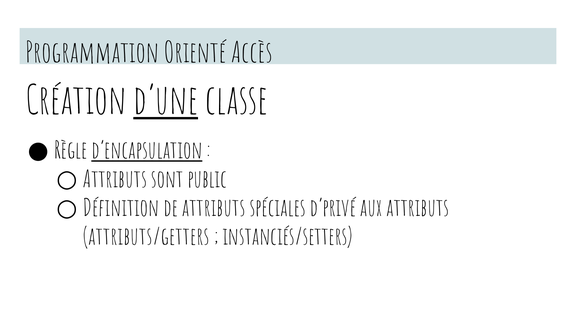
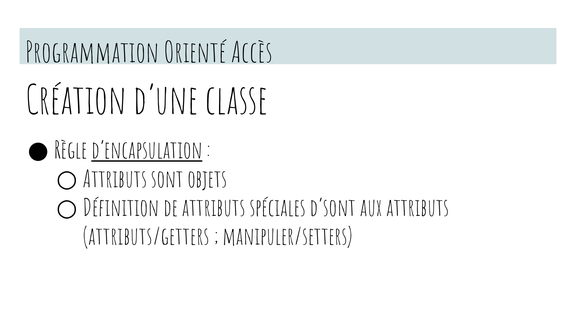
d’une underline: present -> none (166, 101)
public: public -> objets (207, 179)
d’privé: d’privé -> d’sont (333, 208)
instanciés/setters: instanciés/setters -> manipuler/setters (287, 237)
